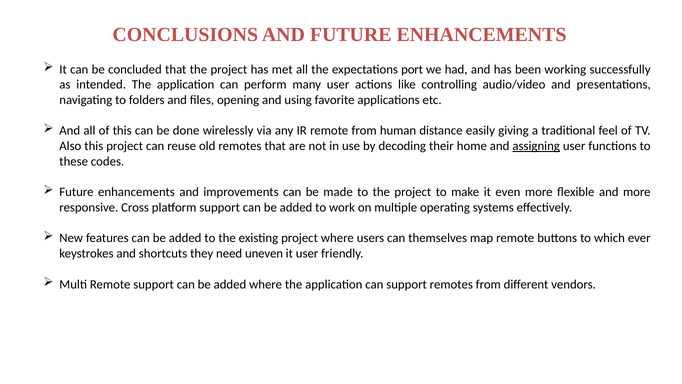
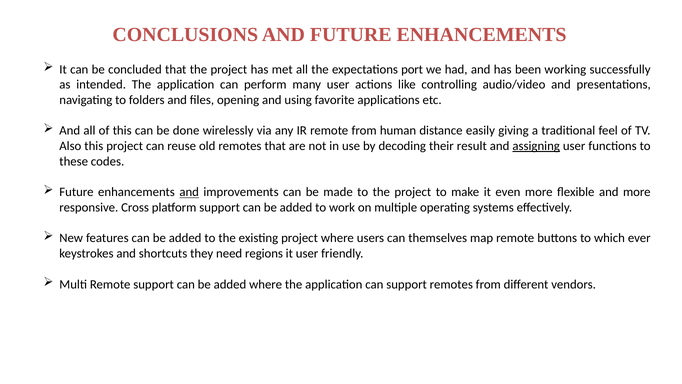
home: home -> result (472, 146)
and underline: none -> present (189, 192)
uneven: uneven -> regions (264, 253)
